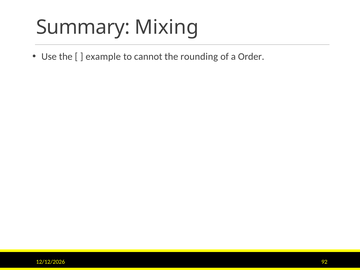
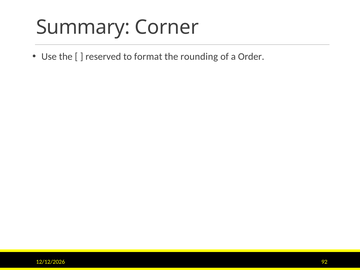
Mixing: Mixing -> Corner (167, 27)
example: example -> reserved (103, 57)
cannot: cannot -> format (148, 57)
